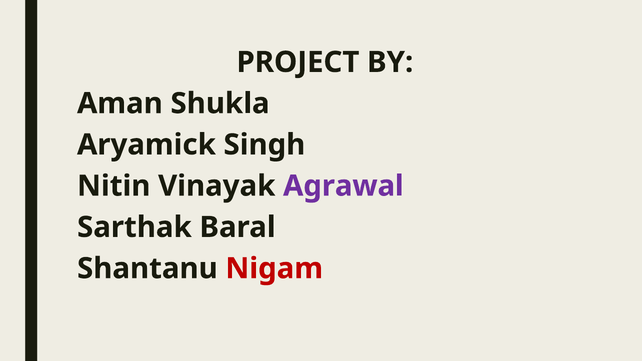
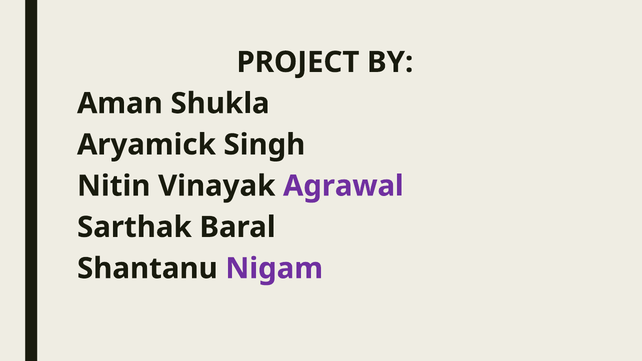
Nigam colour: red -> purple (274, 269)
